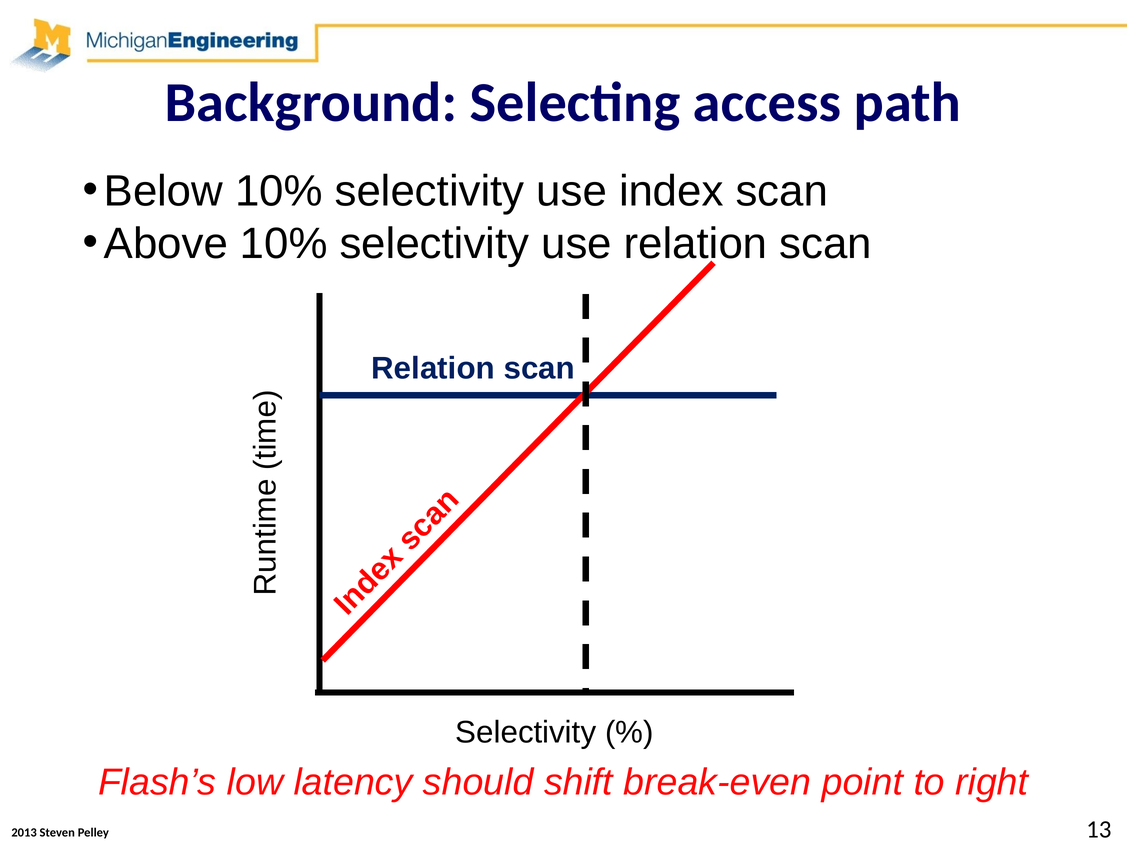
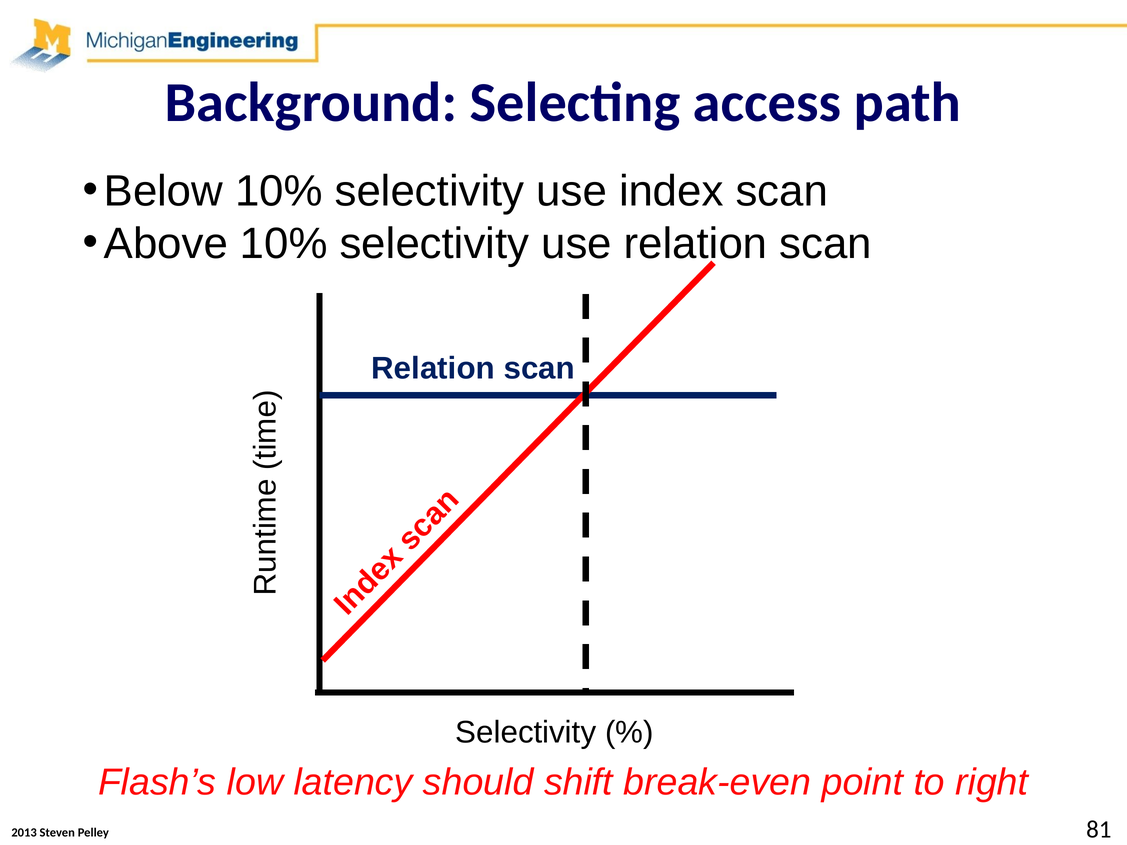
13: 13 -> 81 (1099, 830)
